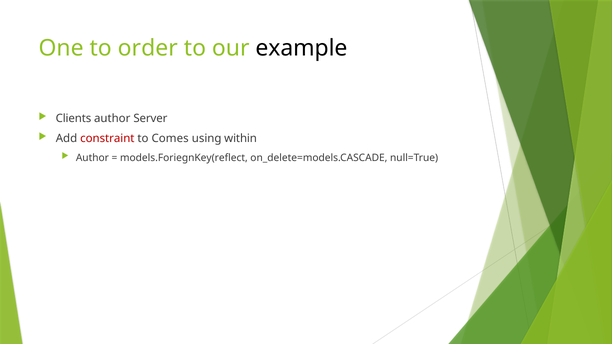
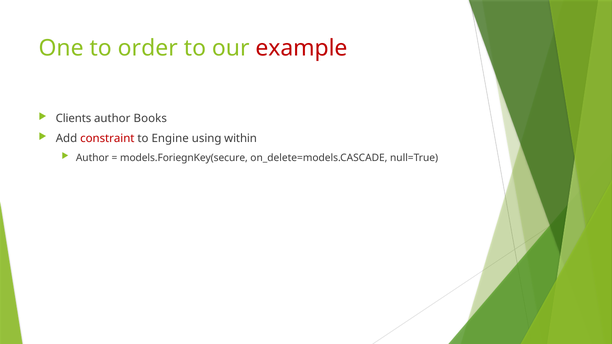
example colour: black -> red (301, 48)
Server: Server -> Books (150, 118)
Comes: Comes -> Engine (170, 139)
models.ForiegnKey(reflect: models.ForiegnKey(reflect -> models.ForiegnKey(secure (184, 158)
